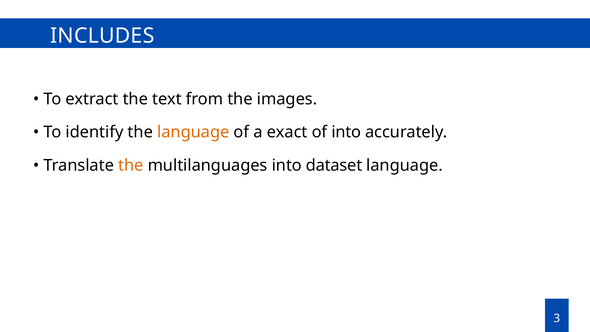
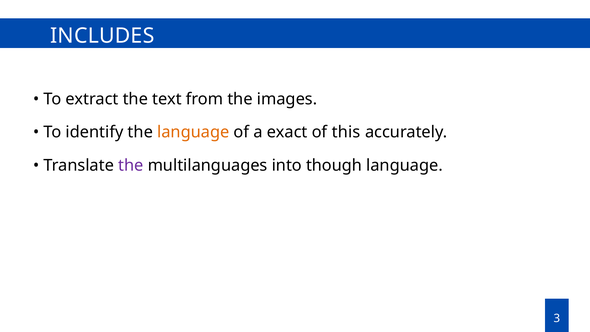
of into: into -> this (346, 132)
the colour: orange -> purple (131, 165)
dataset: dataset -> though (334, 165)
